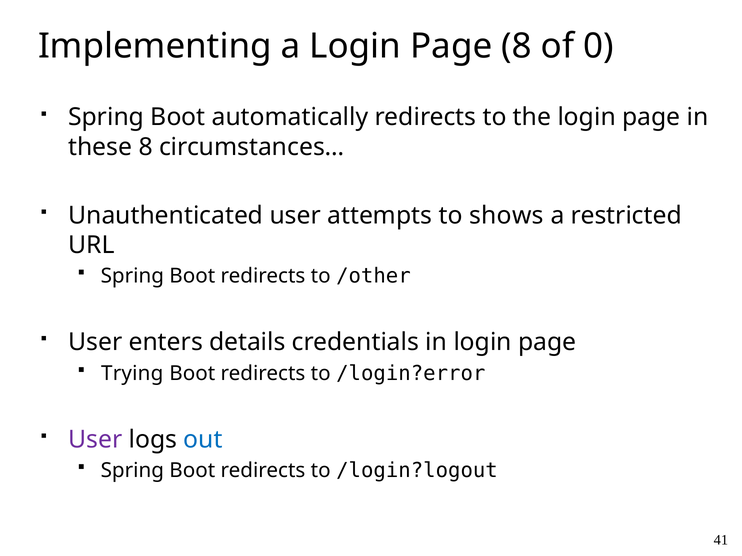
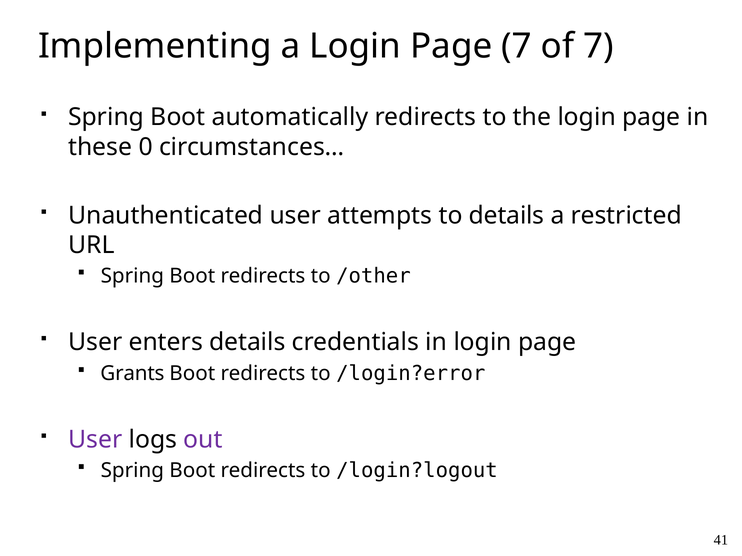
Page 8: 8 -> 7 (517, 46)
of 0: 0 -> 7 (598, 46)
these 8: 8 -> 0 (146, 147)
to shows: shows -> details (507, 216)
Trying: Trying -> Grants (132, 374)
out colour: blue -> purple (203, 440)
